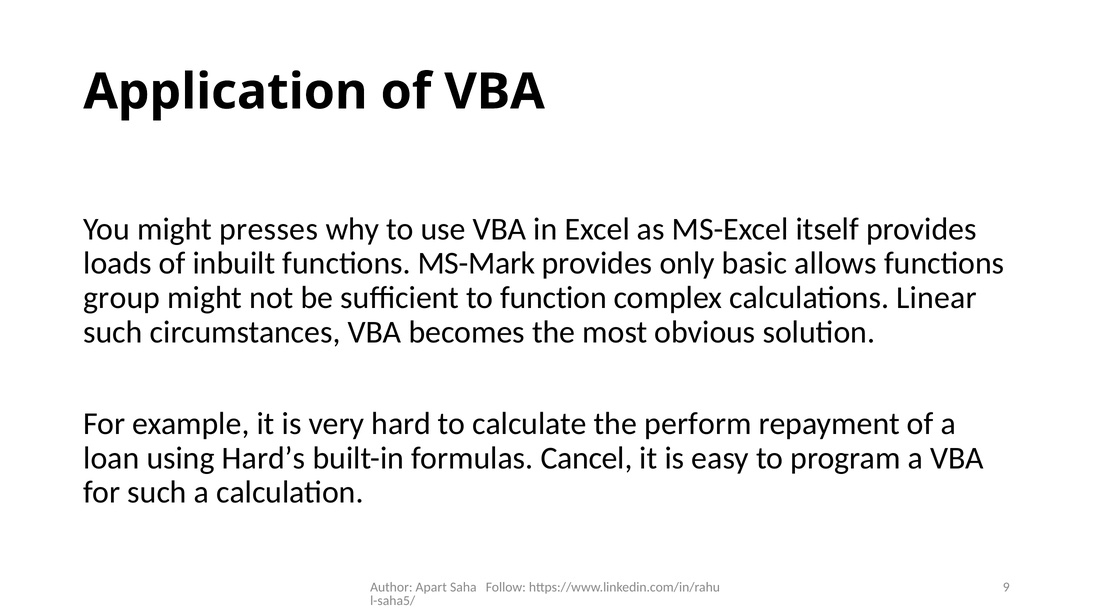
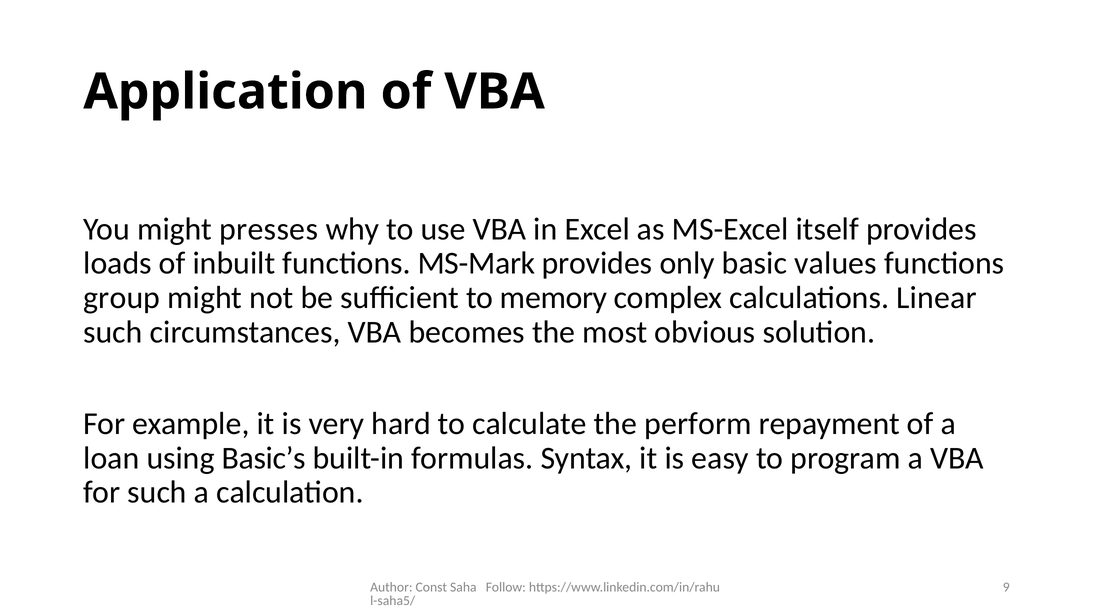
allows: allows -> values (836, 263)
function: function -> memory (554, 298)
Hard’s: Hard’s -> Basic’s (264, 458)
Cancel: Cancel -> Syntax (586, 458)
Apart: Apart -> Const (431, 587)
